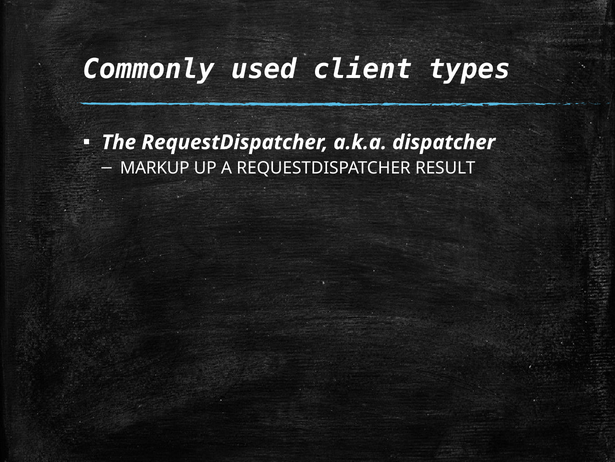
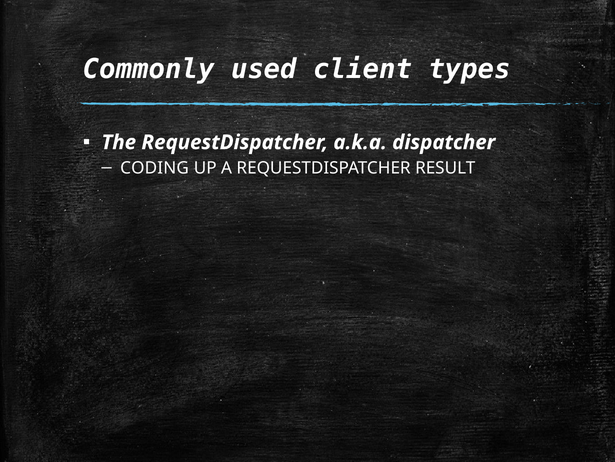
MARKUP: MARKUP -> CODING (155, 168)
